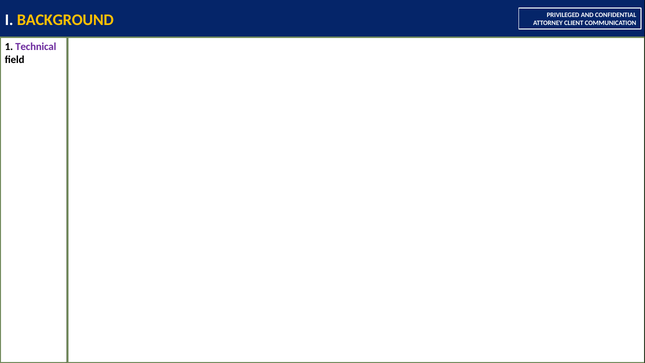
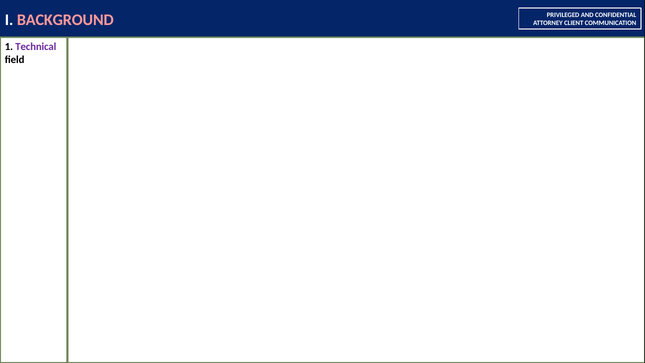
BACKGROUND colour: yellow -> pink (65, 20)
